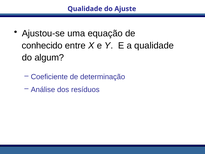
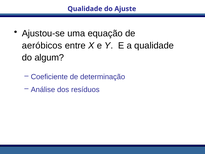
conhecido: conhecido -> aeróbicos (42, 45)
